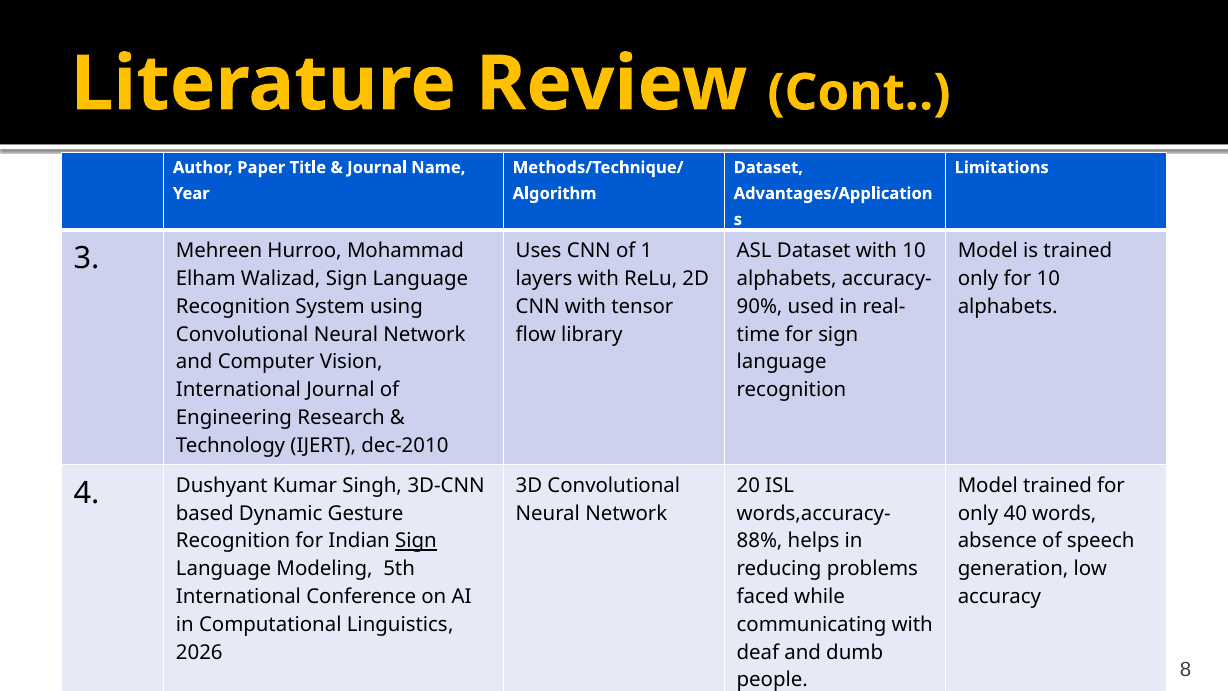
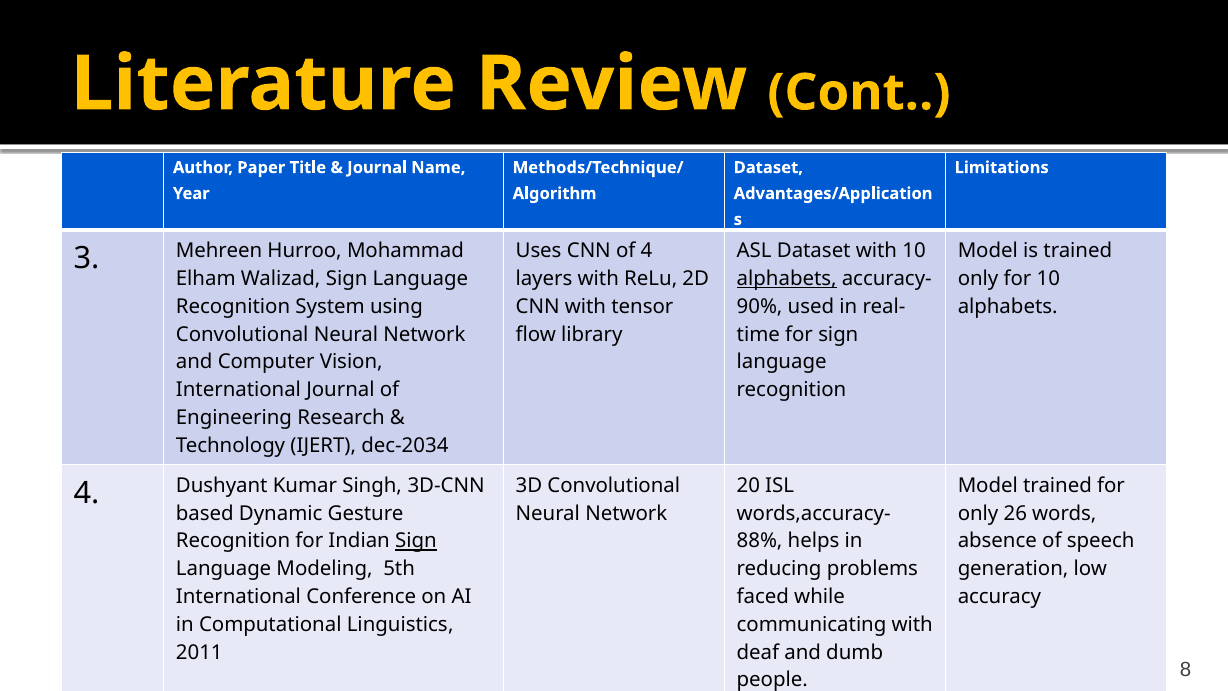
of 1: 1 -> 4 (646, 251)
alphabets underline: none -> present (787, 279)
dec-2010: dec-2010 -> dec-2034 (405, 445)
40: 40 -> 26 (1015, 513)
2026: 2026 -> 2011 (199, 652)
